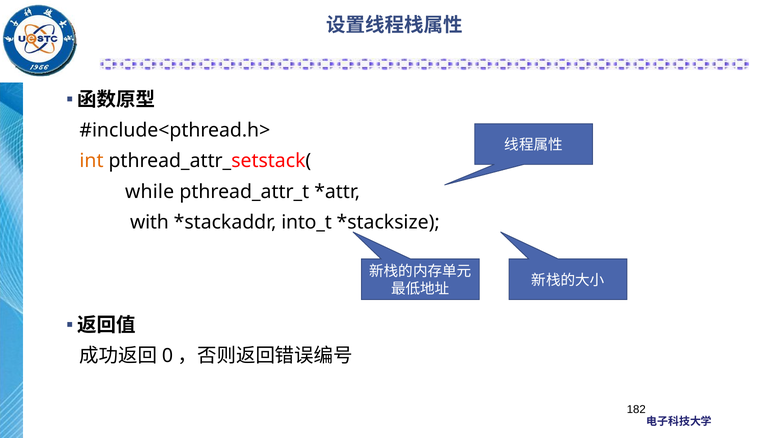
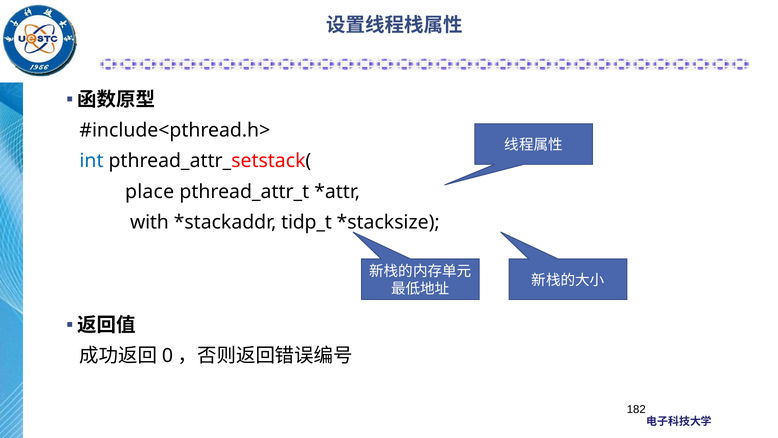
int colour: orange -> blue (92, 161)
while: while -> place (150, 192)
into_t: into_t -> tidp_t (307, 222)
